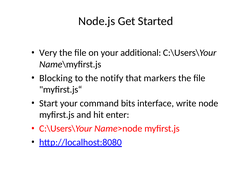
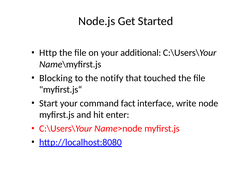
Very: Very -> Http (48, 53)
markers: markers -> touched (160, 78)
bits: bits -> fact (128, 103)
